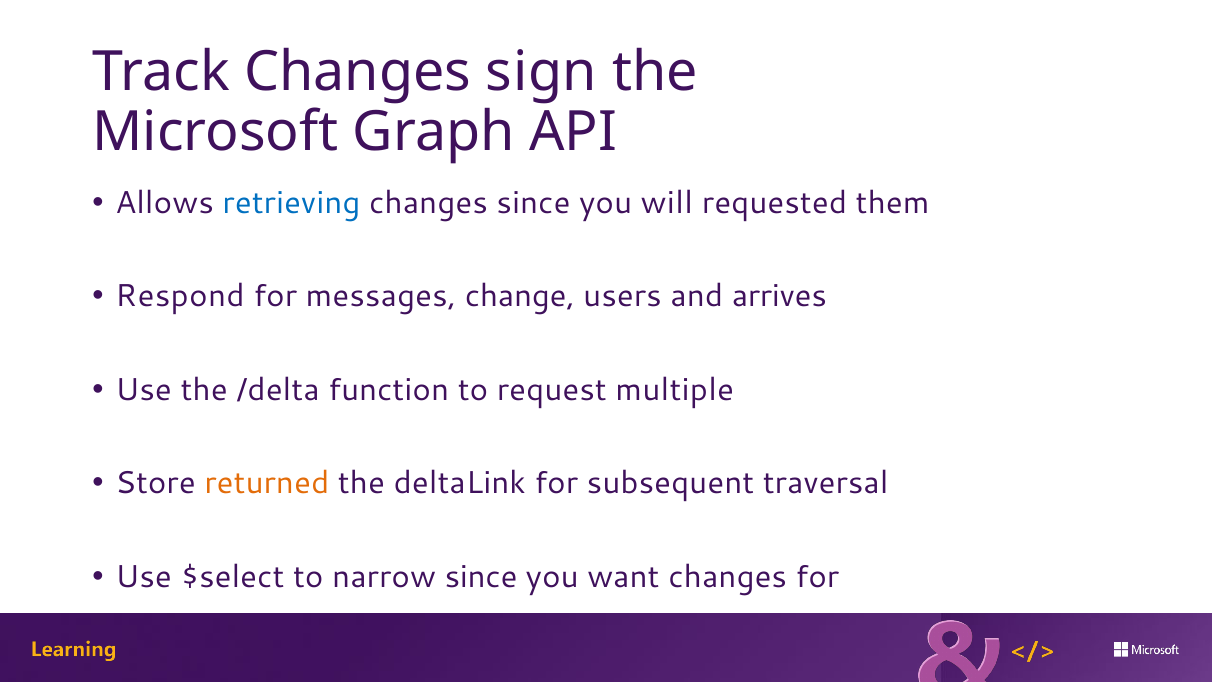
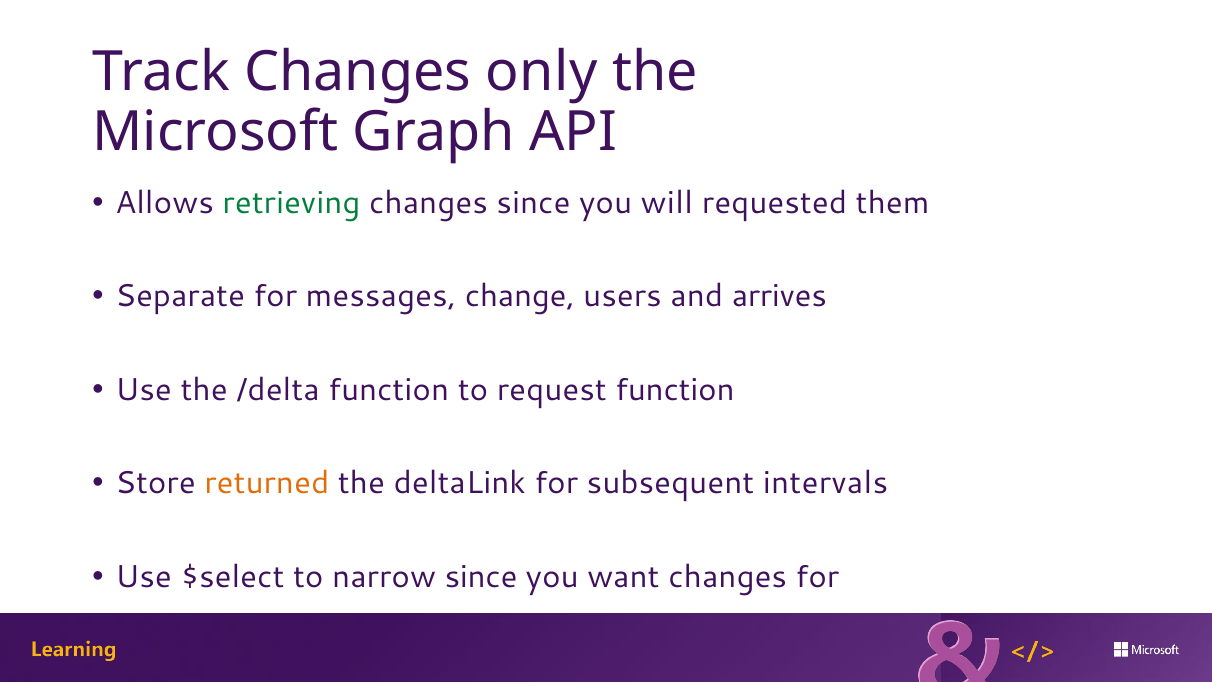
sign: sign -> only (542, 72)
retrieving colour: blue -> green (291, 203)
Respond: Respond -> Separate (180, 296)
request multiple: multiple -> function (675, 390)
traversal: traversal -> intervals (826, 483)
